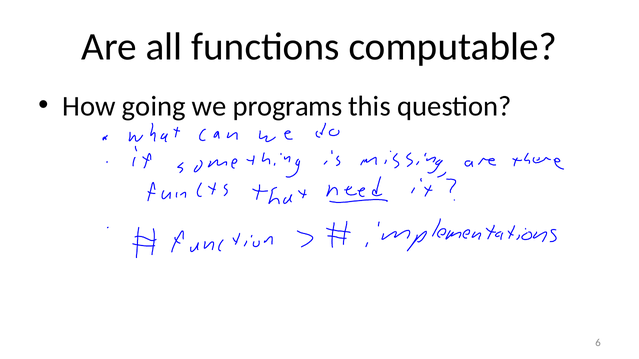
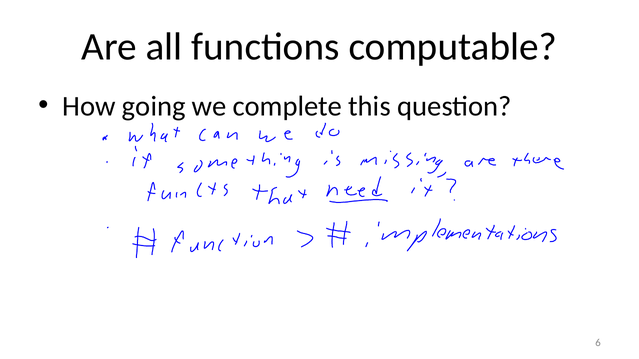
programs: programs -> complete (287, 106)
